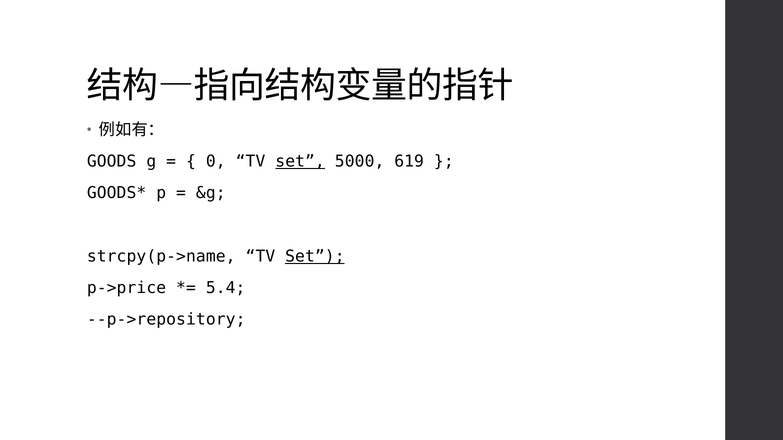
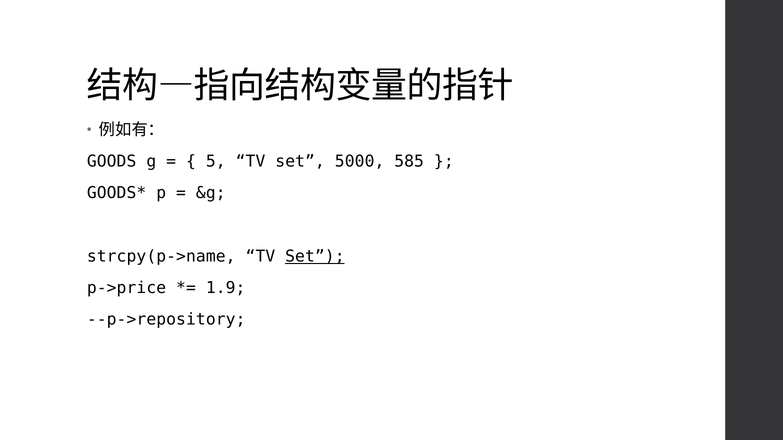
0: 0 -> 5 (216, 162)
set underline: present -> none (300, 162)
619: 619 -> 585 (409, 162)
5.4: 5.4 -> 1.9 (226, 288)
